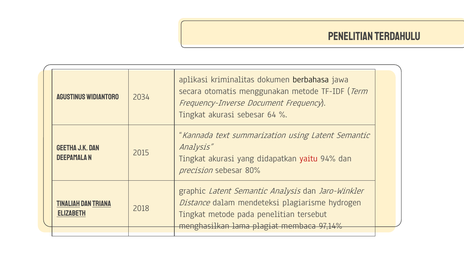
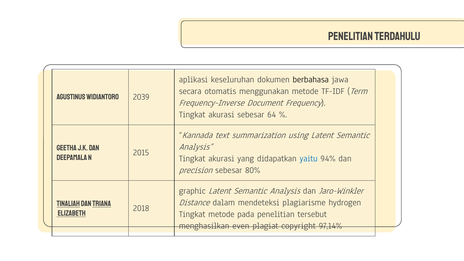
kriminalitas: kriminalitas -> keseluruhan (233, 80)
2034: 2034 -> 2039 (141, 97)
yaitu colour: red -> blue (309, 158)
lama: lama -> even (241, 226)
membaca: membaca -> copyright (299, 226)
